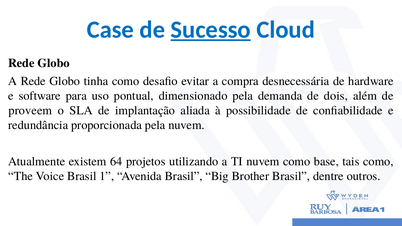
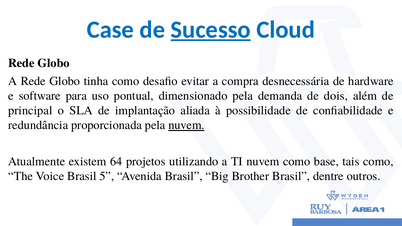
proveem: proveem -> principal (30, 111)
nuvem underline: none -> present (187, 125)
1: 1 -> 5 (107, 176)
